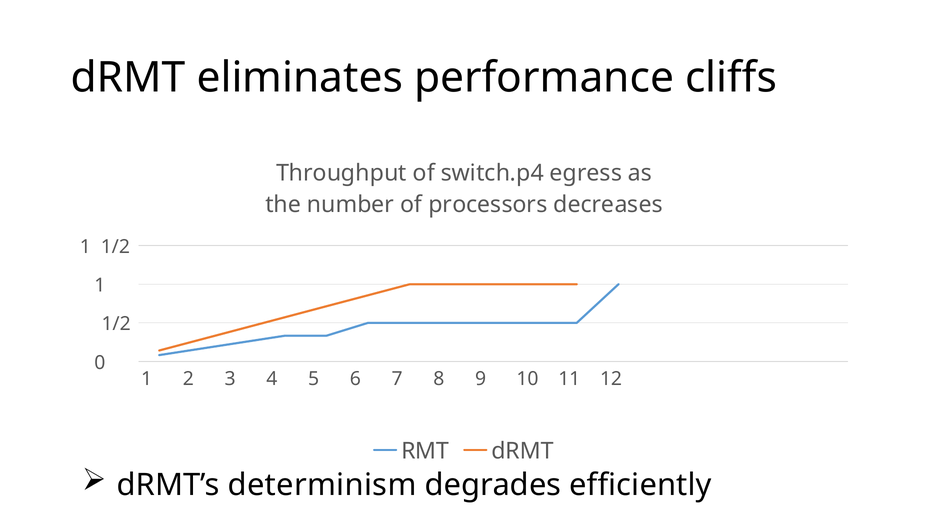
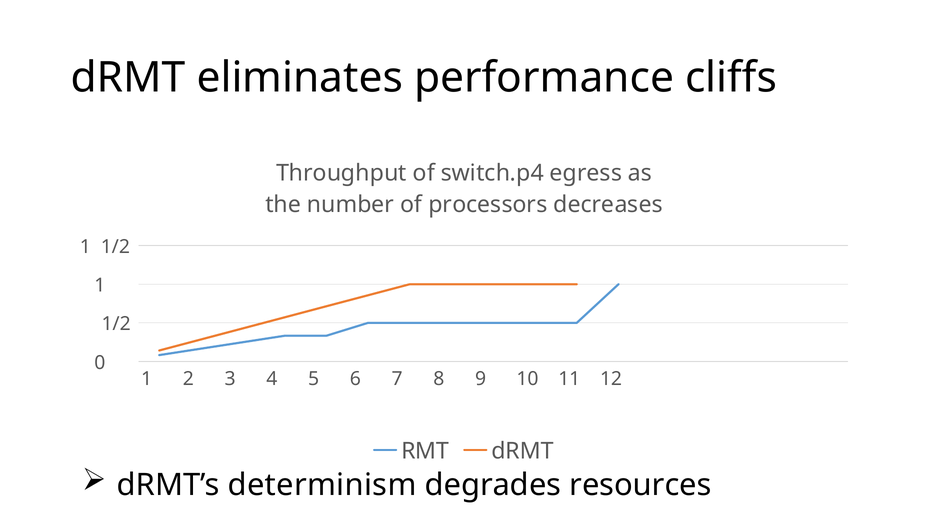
efficiently: efficiently -> resources (640, 485)
